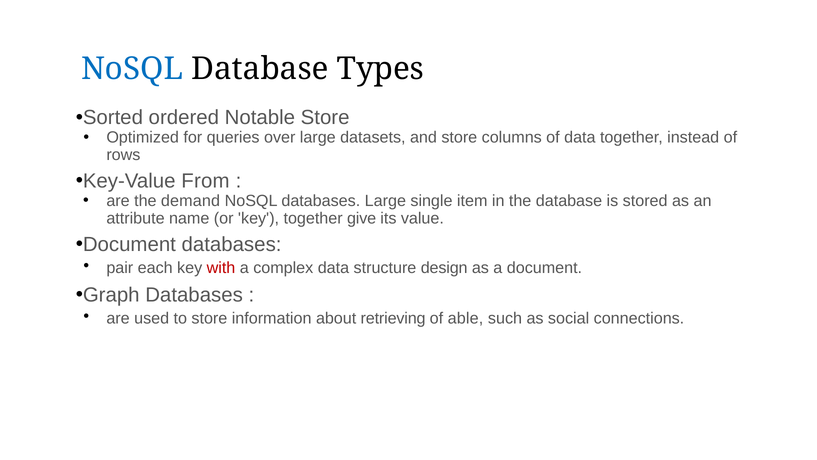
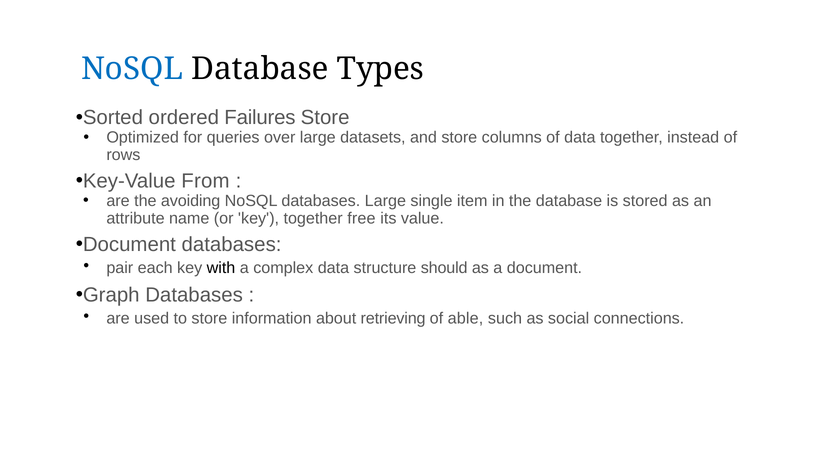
Notable: Notable -> Failures (260, 117)
demand: demand -> avoiding (191, 201)
give: give -> free (361, 218)
with colour: red -> black (221, 268)
design: design -> should (444, 268)
